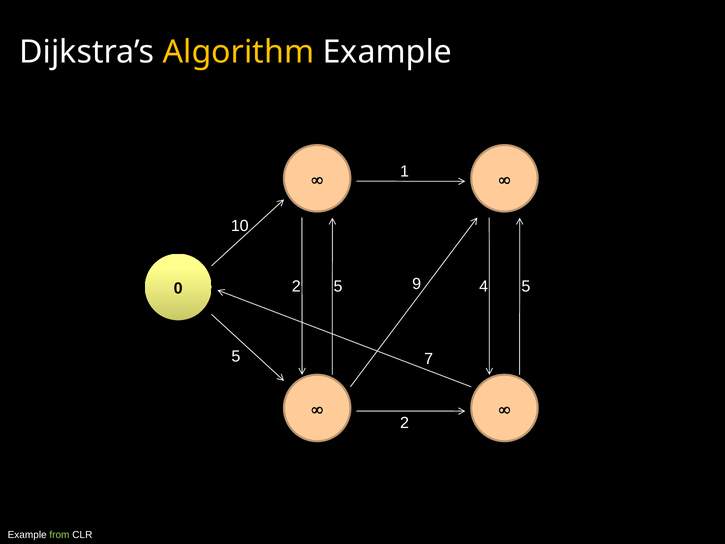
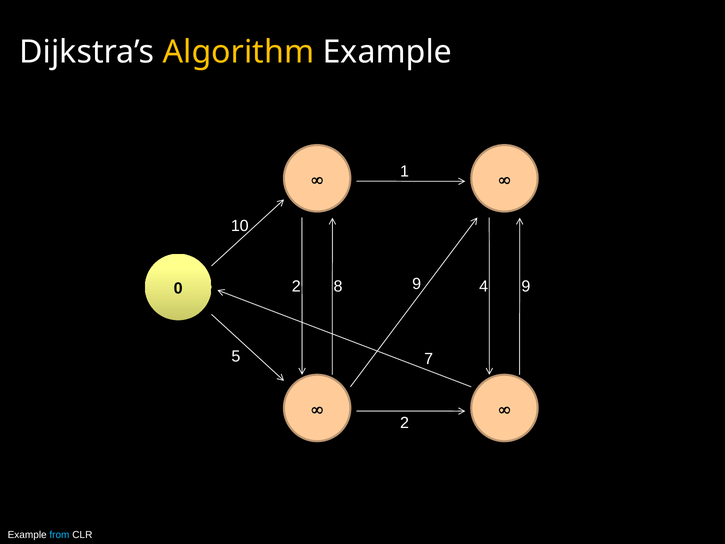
2 5: 5 -> 8 (338, 286)
4 5: 5 -> 9 (526, 286)
from colour: light green -> light blue (59, 535)
